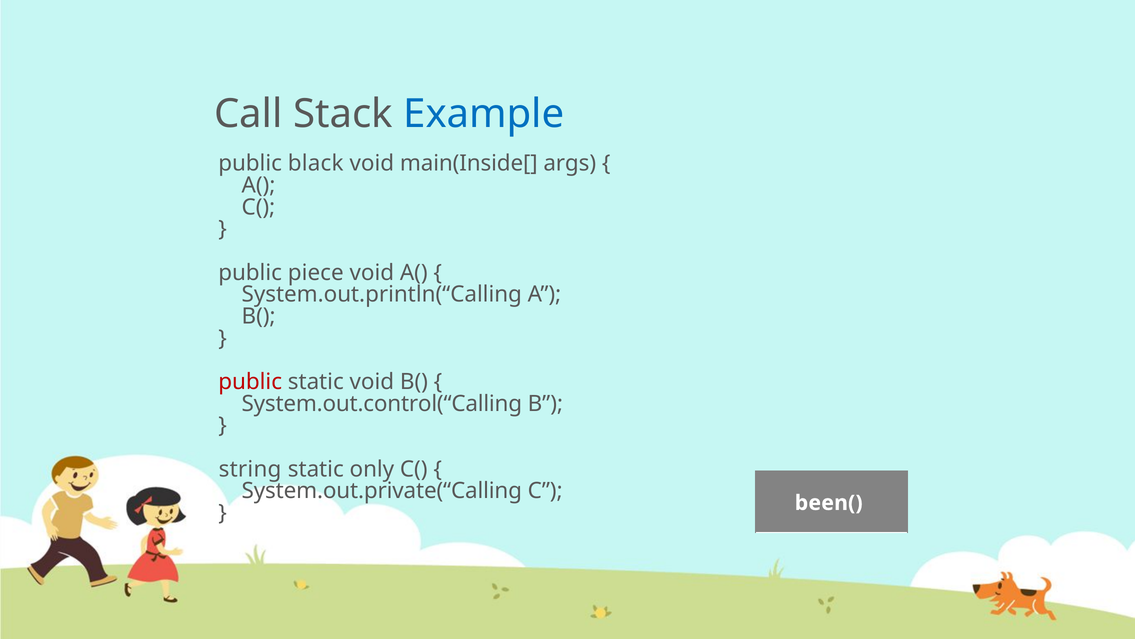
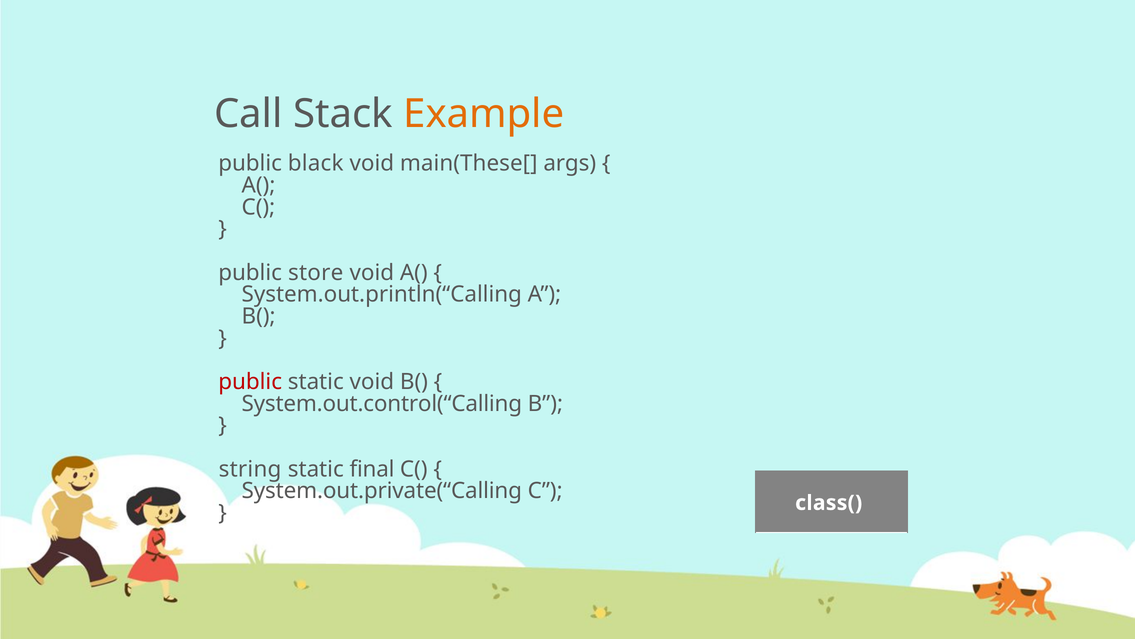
Example colour: blue -> orange (484, 114)
main(Inside[: main(Inside[ -> main(These[ (469, 163)
piece: piece -> store (316, 272)
only: only -> final (372, 469)
been(: been( -> class( (829, 502)
